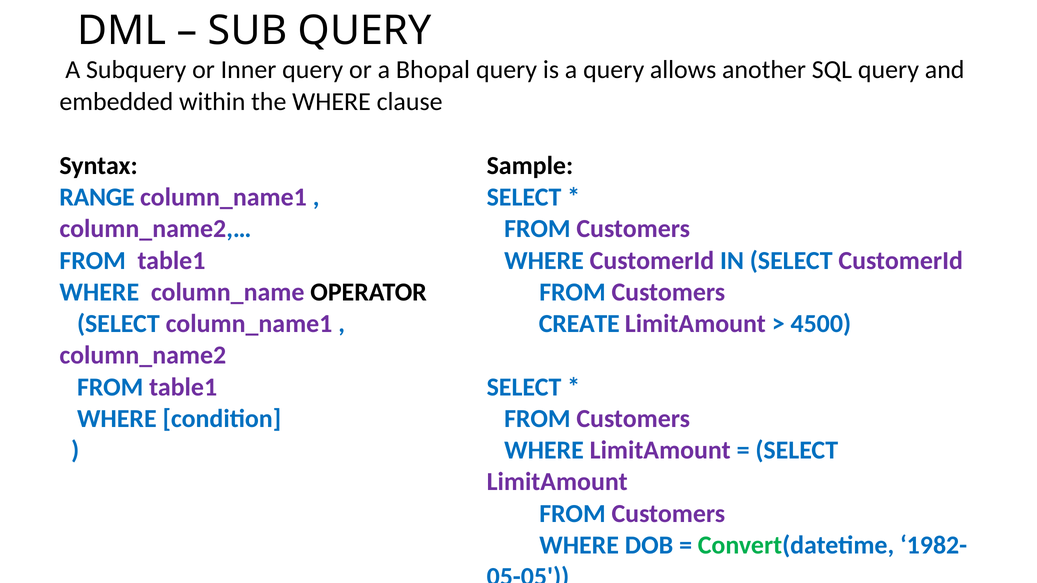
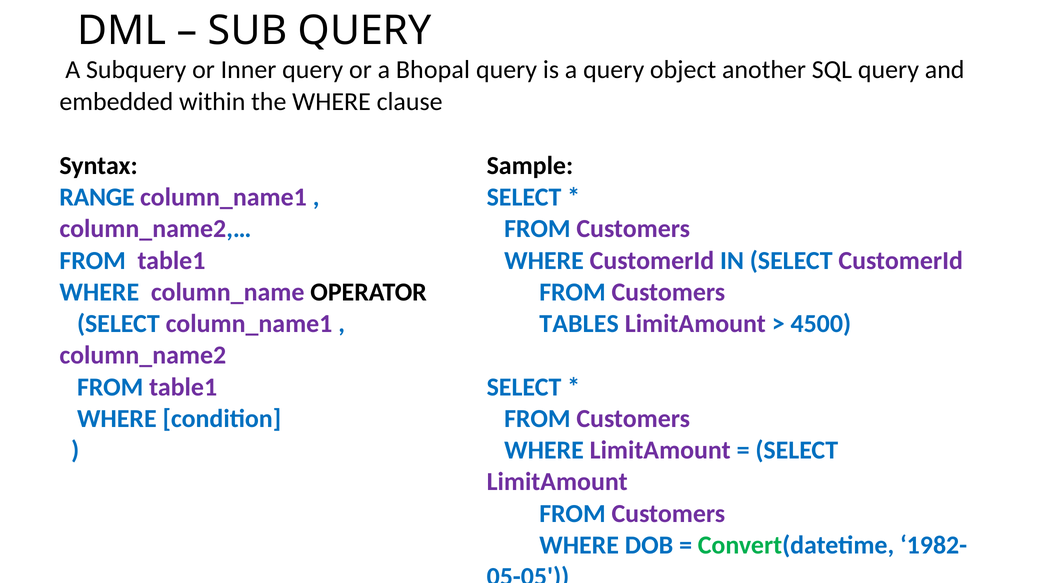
allows: allows -> object (683, 70)
CREATE: CREATE -> TABLES (579, 324)
